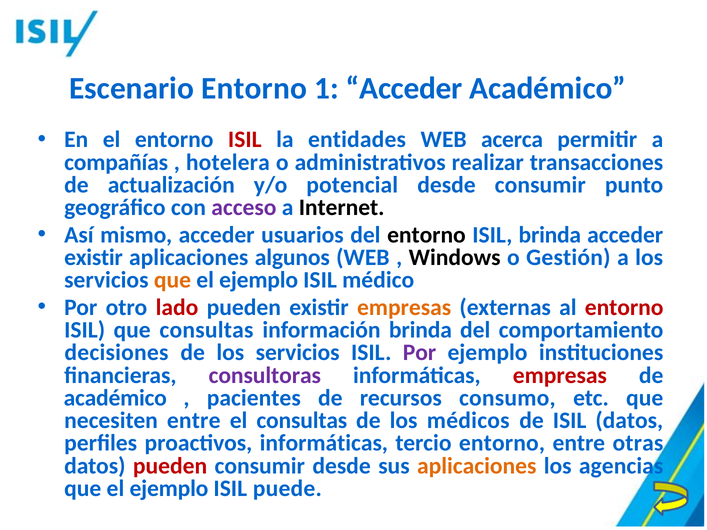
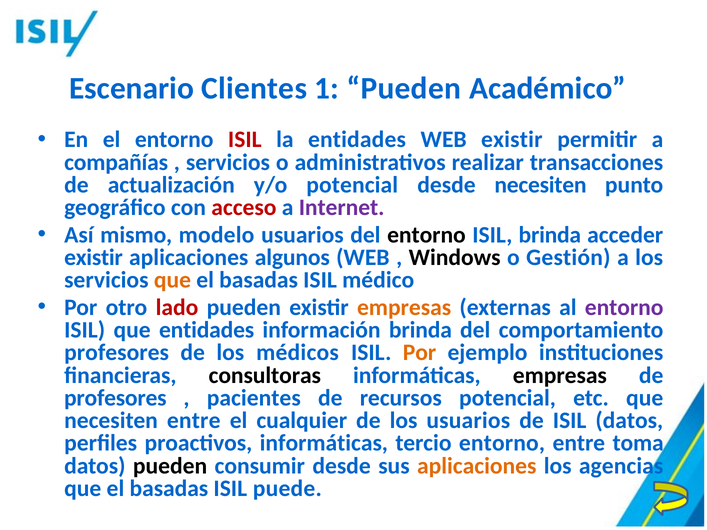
Escenario Entorno: Entorno -> Clientes (254, 89)
1 Acceder: Acceder -> Pueden (404, 89)
WEB acerca: acerca -> existir (512, 140)
hotelera: hotelera -> servicios (228, 162)
desde consumir: consumir -> necesiten (540, 185)
acceso colour: purple -> red (244, 208)
Internet colour: black -> purple (342, 208)
mismo acceder: acceder -> modelo (217, 235)
ejemplo: ejemplo -> basadas (259, 280)
entorno colour: red -> purple (624, 308)
que consultas: consultas -> entidades (207, 330)
decisiones: decisiones -> profesores (117, 353)
de los servicios: servicios -> médicos (298, 353)
Por colour: purple -> orange (420, 353)
consultoras colour: purple -> black (265, 375)
empresas colour: red -> black (560, 375)
académico: académico -> profesores (115, 398)
recursos consumo: consumo -> potencial (507, 398)
el consultas: consultas -> cualquier (302, 421)
los médicos: médicos -> usuarios (468, 421)
otras: otras -> toma (638, 443)
pueden colour: red -> black (170, 466)
ejemplo: ejemplo -> basadas (169, 489)
